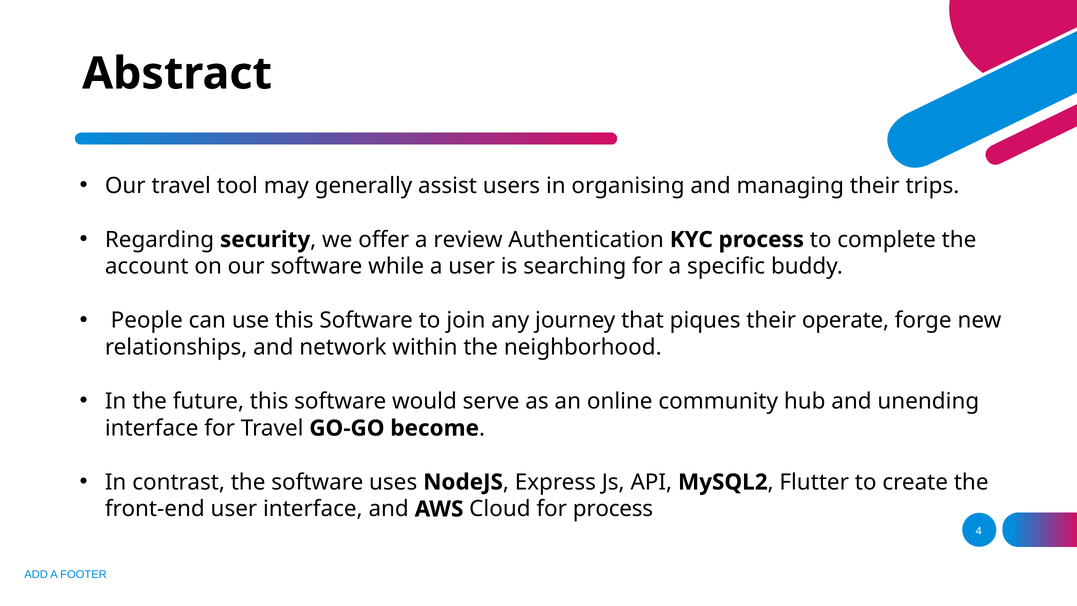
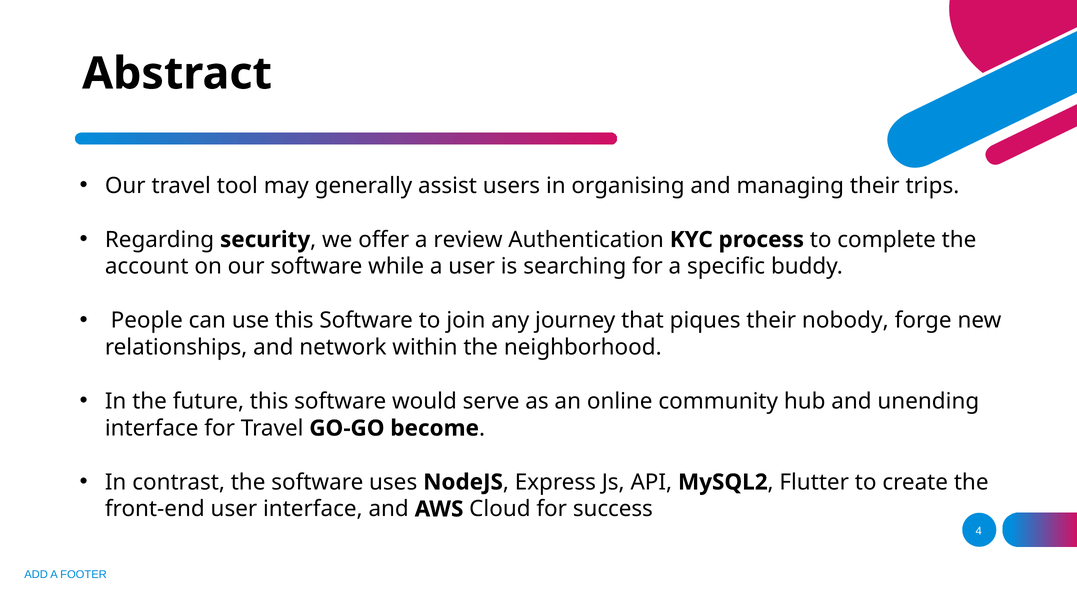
operate: operate -> nobody (845, 320)
for process: process -> success (613, 509)
